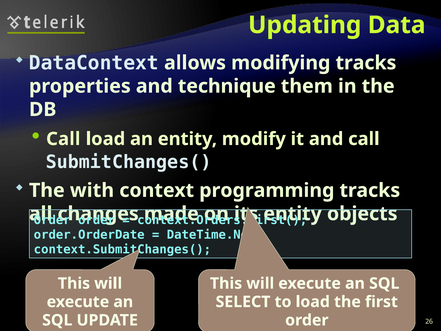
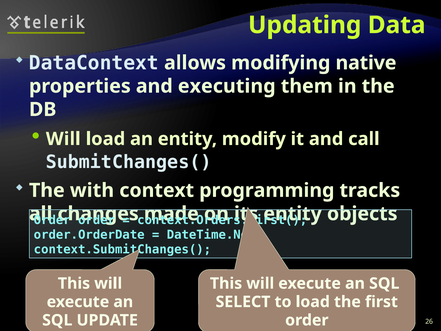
modifying tracks: tracks -> native (366, 63)
technique: technique -> executing (227, 86)
Call: Call -> Will (63, 139)
